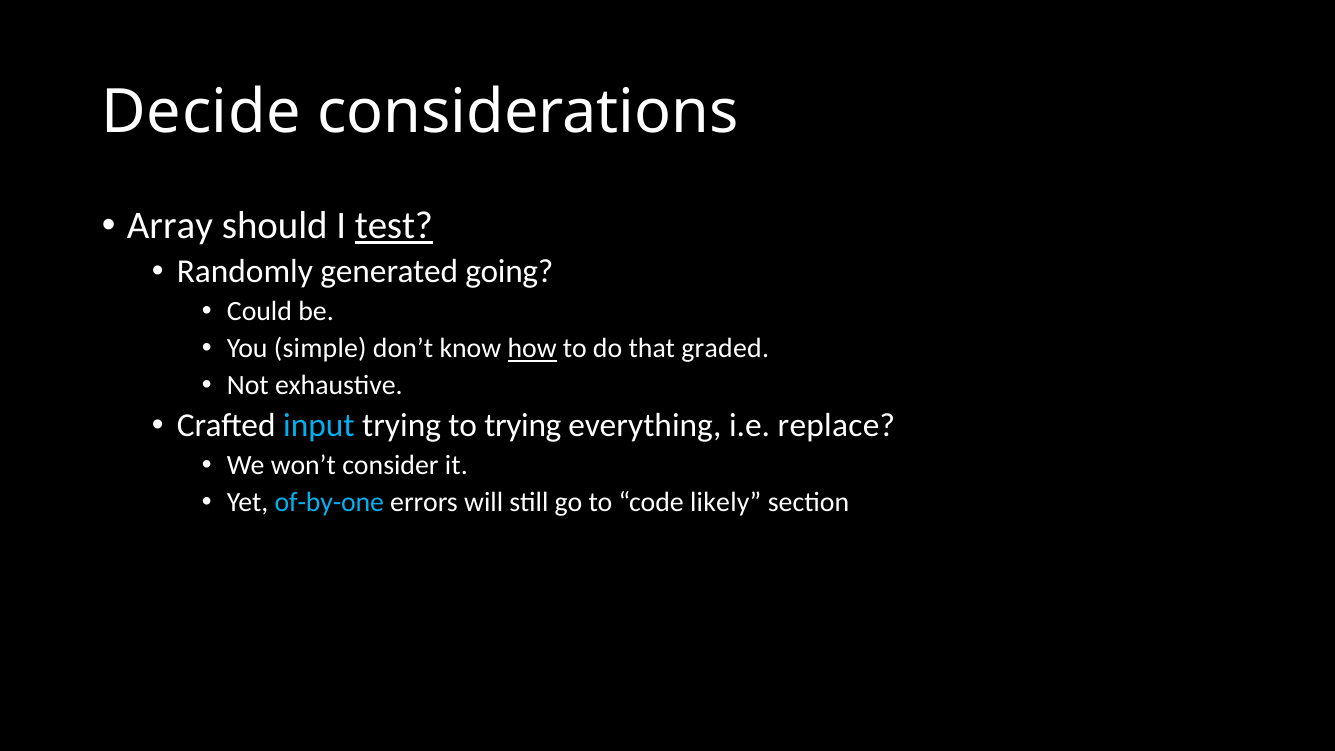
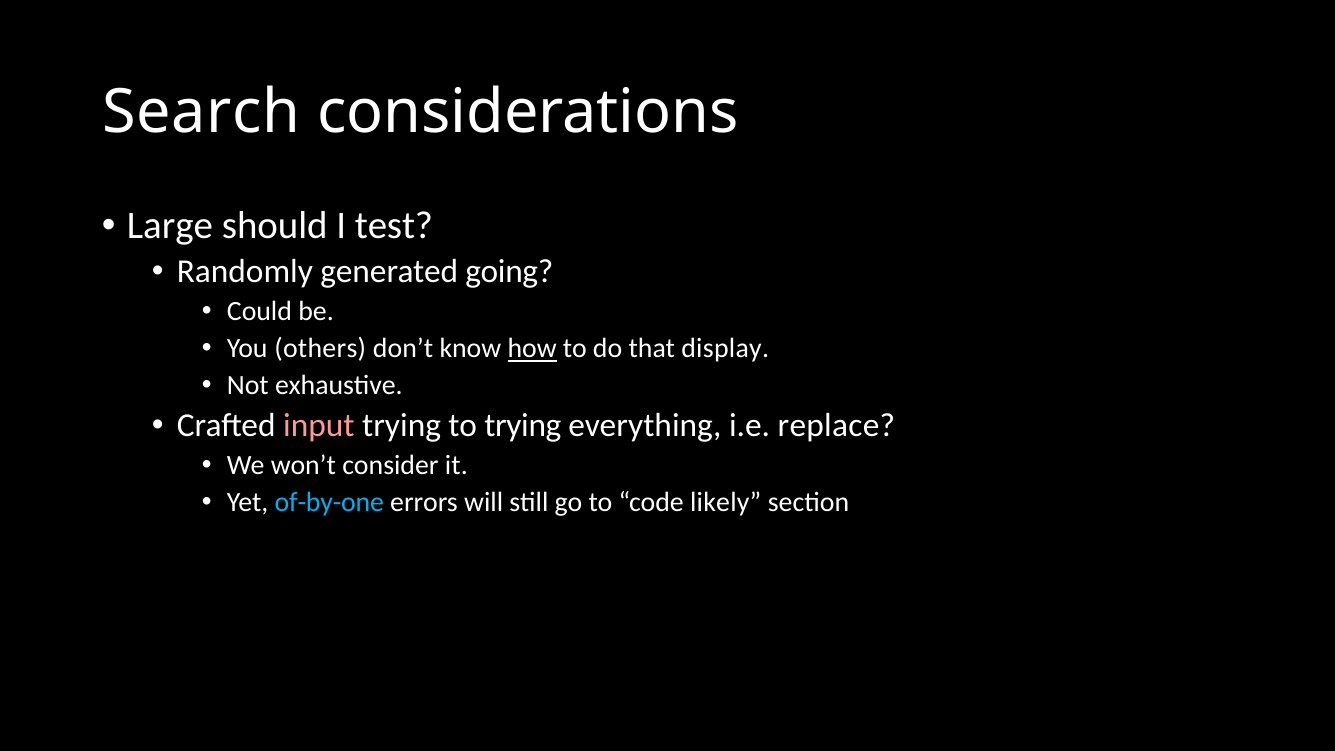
Decide: Decide -> Search (201, 112)
Array: Array -> Large (170, 226)
test underline: present -> none (394, 226)
simple: simple -> others (320, 349)
graded: graded -> display (725, 349)
input colour: light blue -> pink (319, 426)
